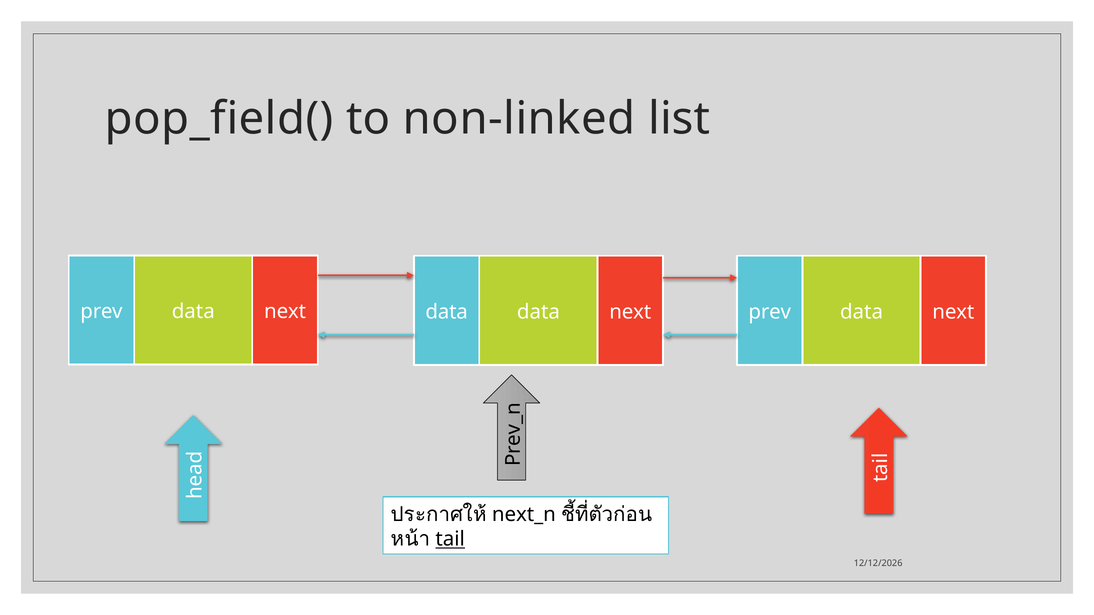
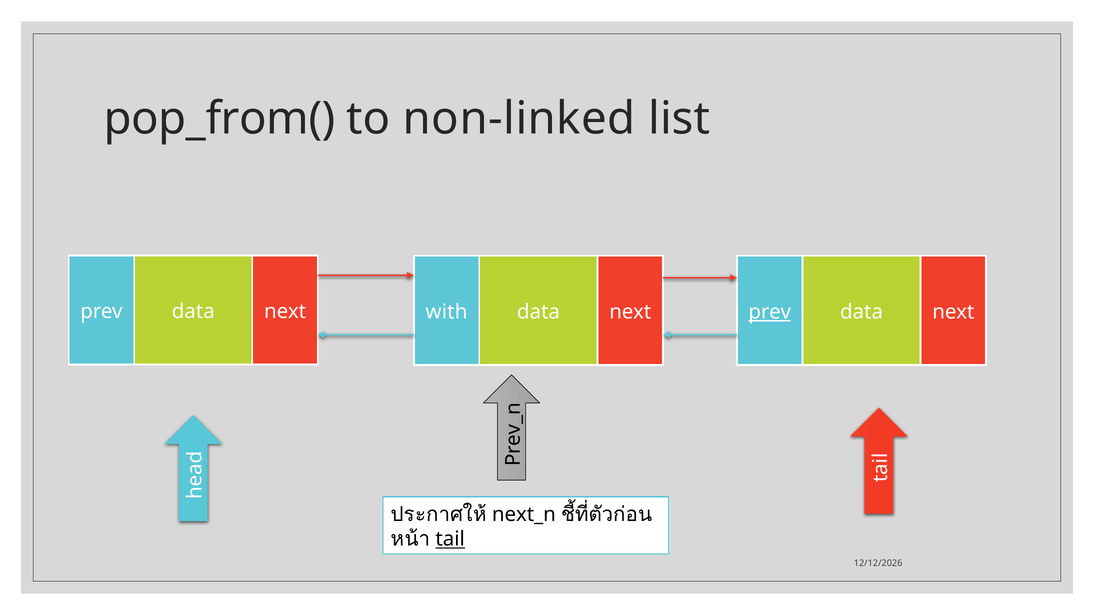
pop_field(: pop_field( -> pop_from( (220, 119)
data: data -> with (446, 312)
prev underline: none -> present (770, 312)
